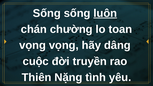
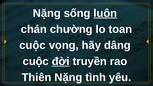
Sống: Sống -> Nặng (47, 13)
vọng: vọng -> cuộc (32, 45)
đời underline: none -> present (61, 61)
